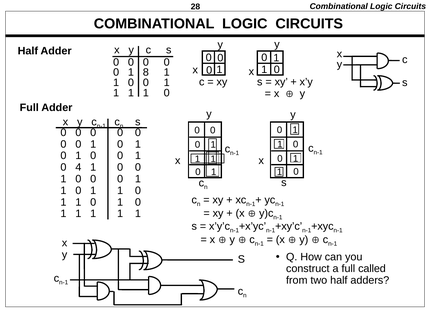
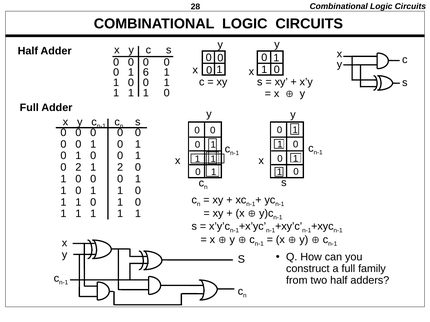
8: 8 -> 6 (146, 73)
0 4: 4 -> 2 (78, 168)
0: 0 -> 2 (120, 168)
called: called -> family (372, 269)
